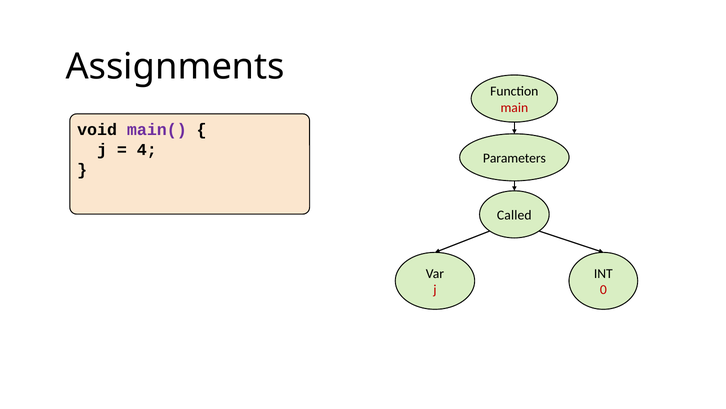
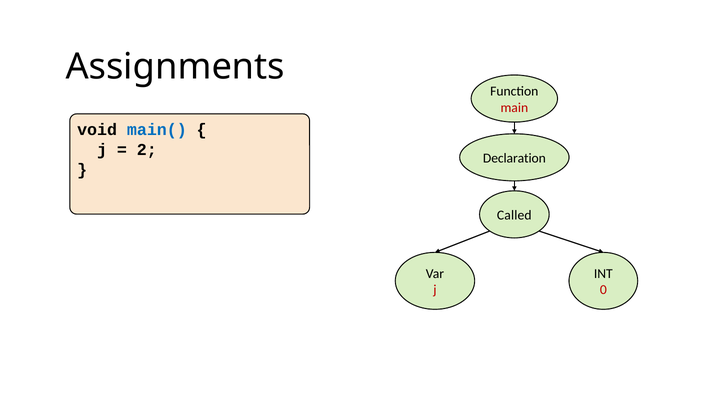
main( colour: purple -> blue (157, 129)
4: 4 -> 2 (147, 149)
Parameters: Parameters -> Declaration (514, 158)
